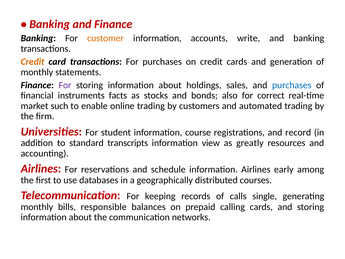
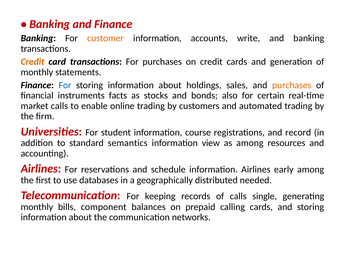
For colour: purple -> blue (65, 85)
purchases colour: blue -> orange (292, 85)
correct: correct -> certain (271, 95)
market such: such -> calls (59, 106)
transcripts: transcripts -> semantics (128, 143)
as greatly: greatly -> among (250, 143)
courses: courses -> needed (256, 180)
responsible: responsible -> component (104, 207)
